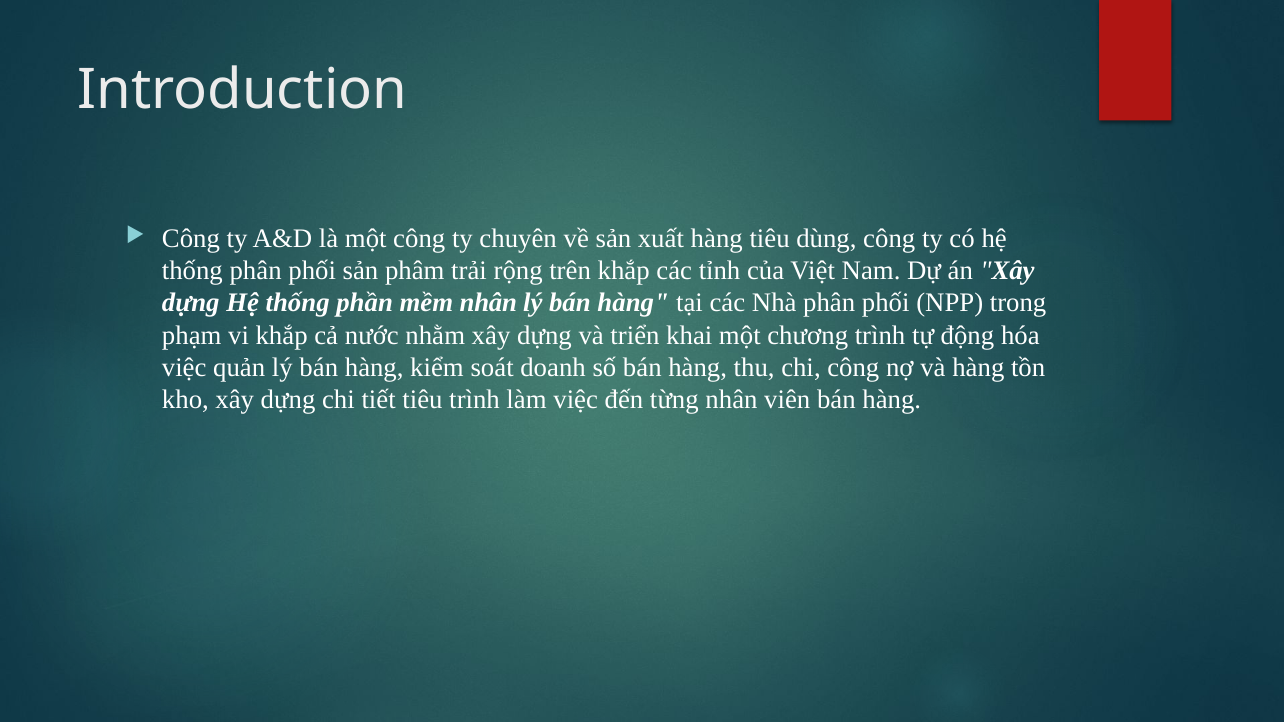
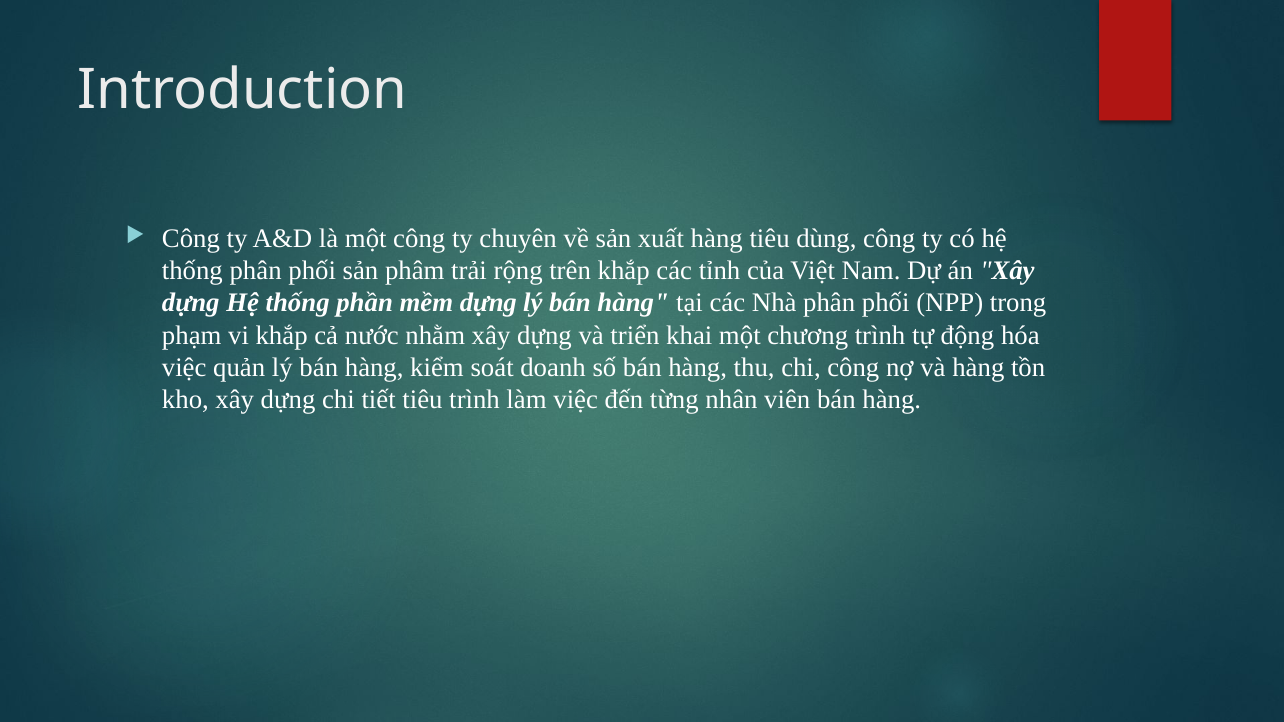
mềm nhân: nhân -> dựng (488, 303)
